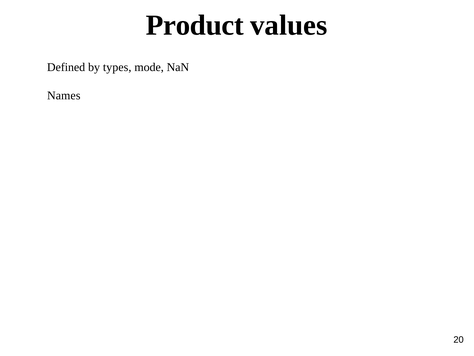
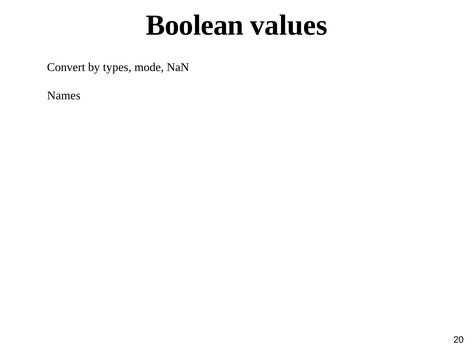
Product: Product -> Boolean (195, 25)
Defined: Defined -> Convert (66, 67)
